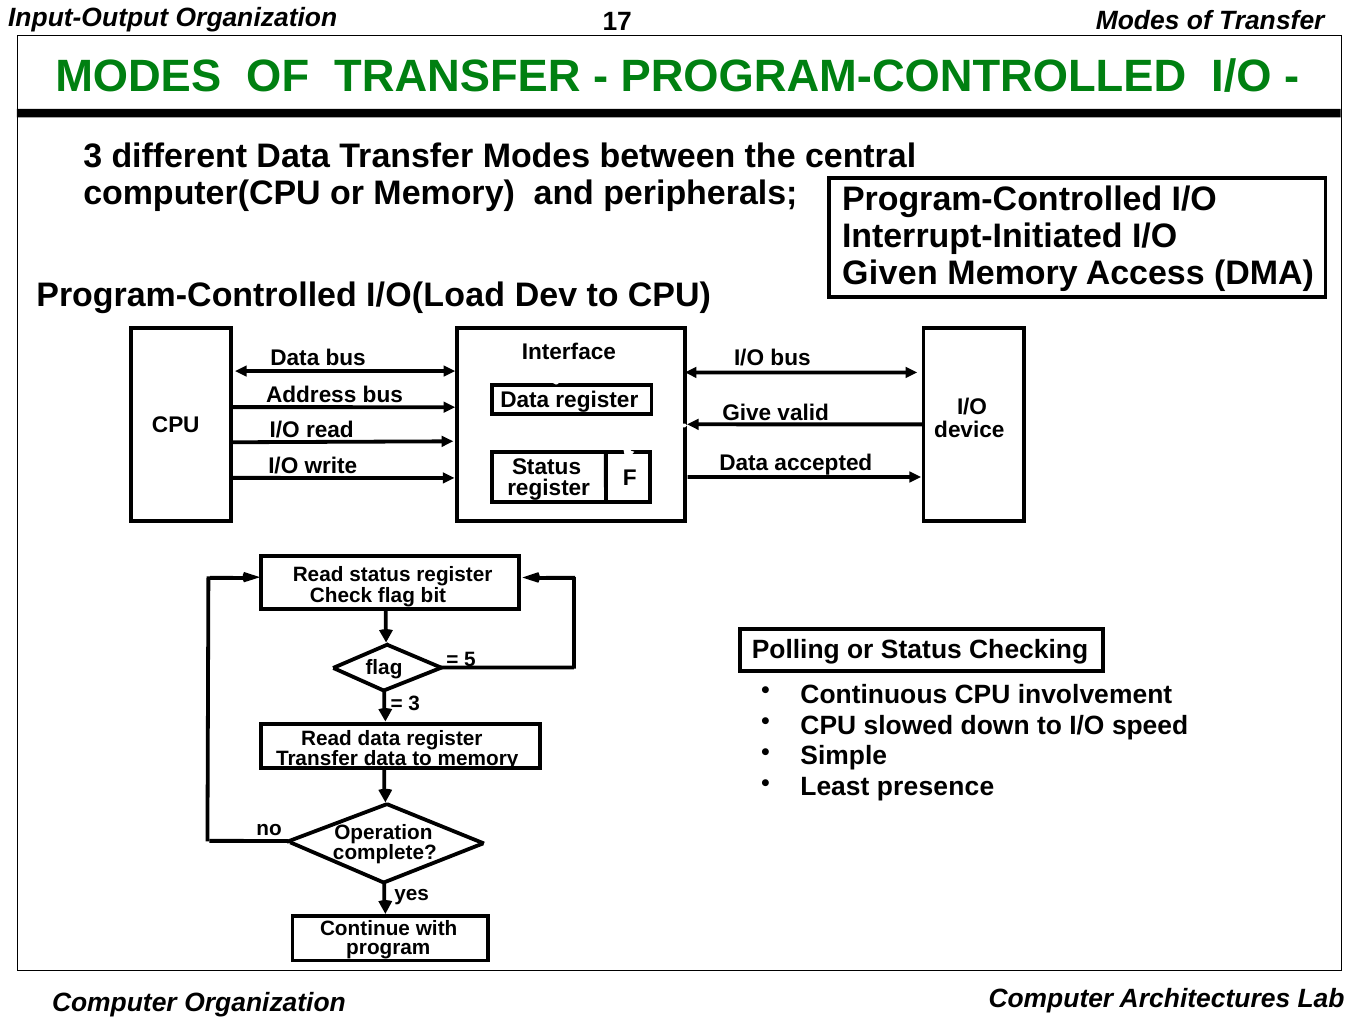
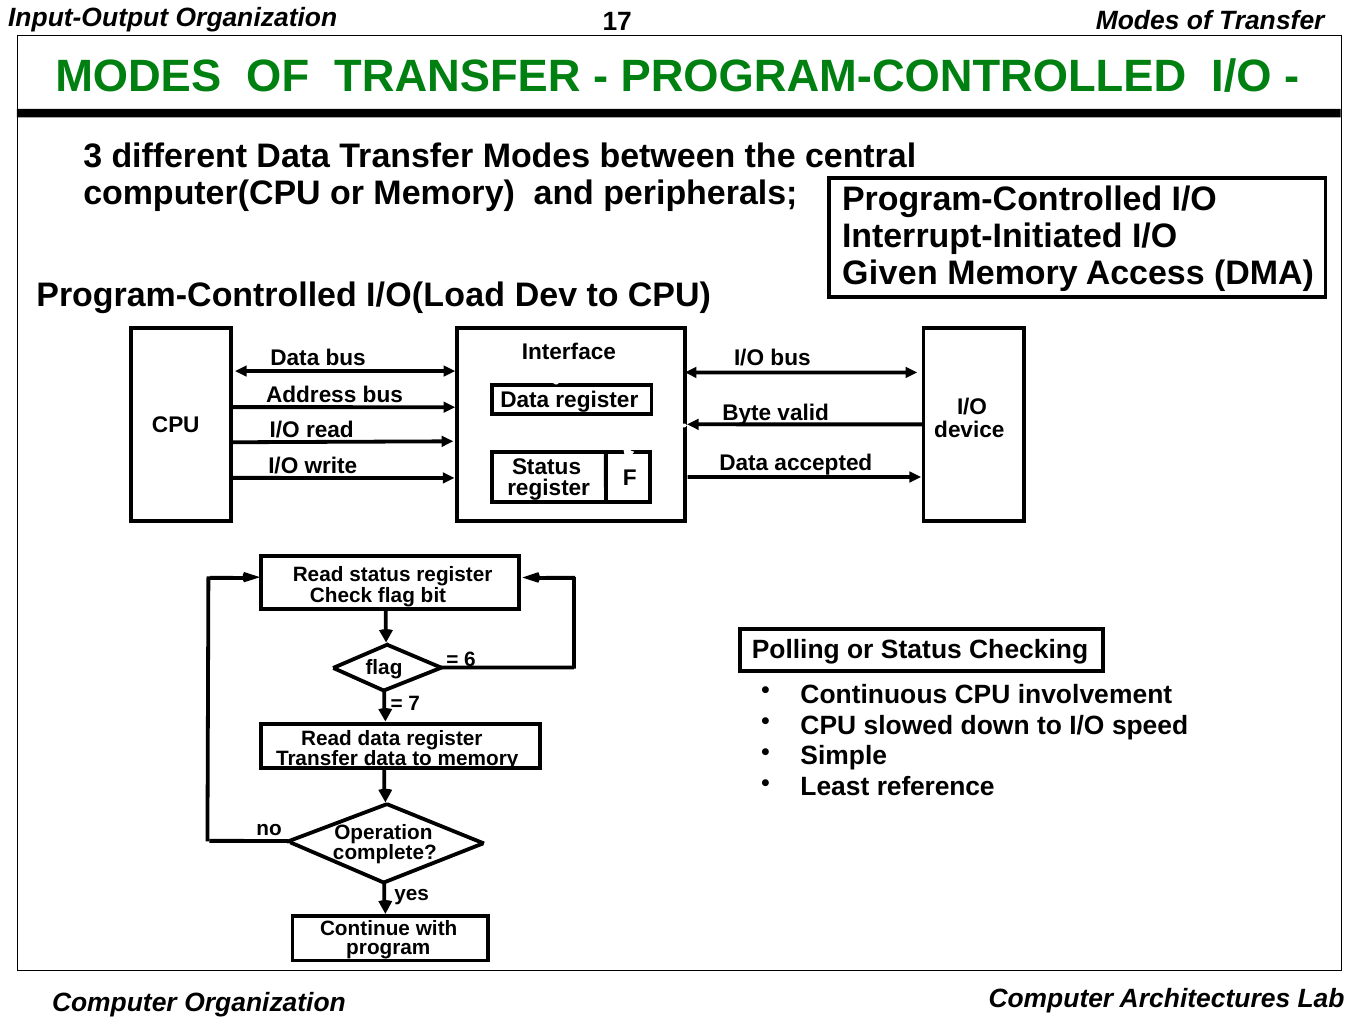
Give: Give -> Byte (747, 412)
5: 5 -> 6 (470, 659)
3: 3 -> 7 (414, 703)
presence: presence -> reference (936, 787)
